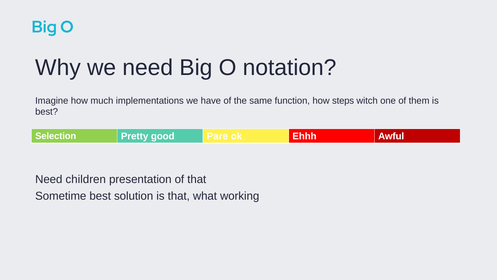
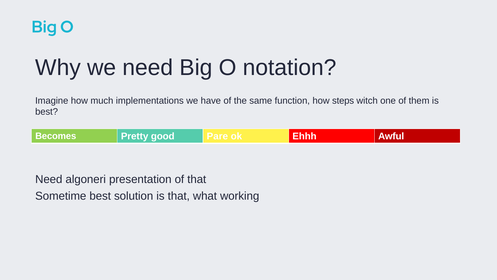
Selection: Selection -> Becomes (56, 136)
children: children -> algoneri (86, 179)
